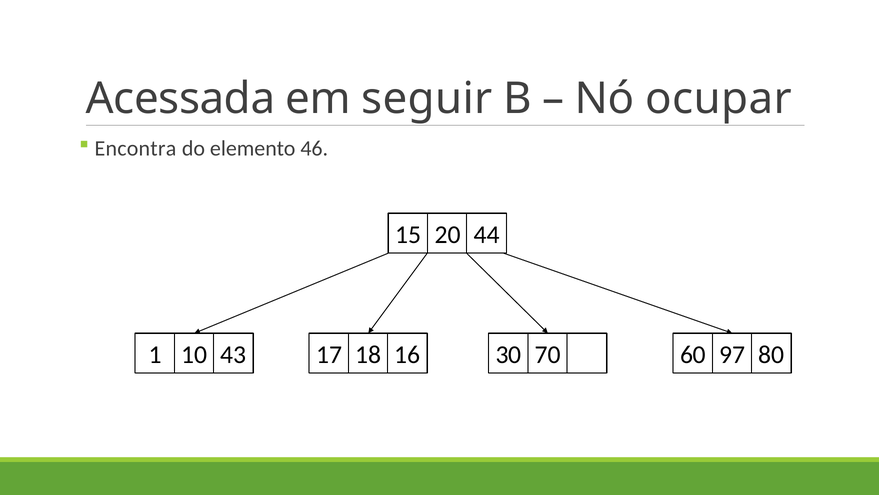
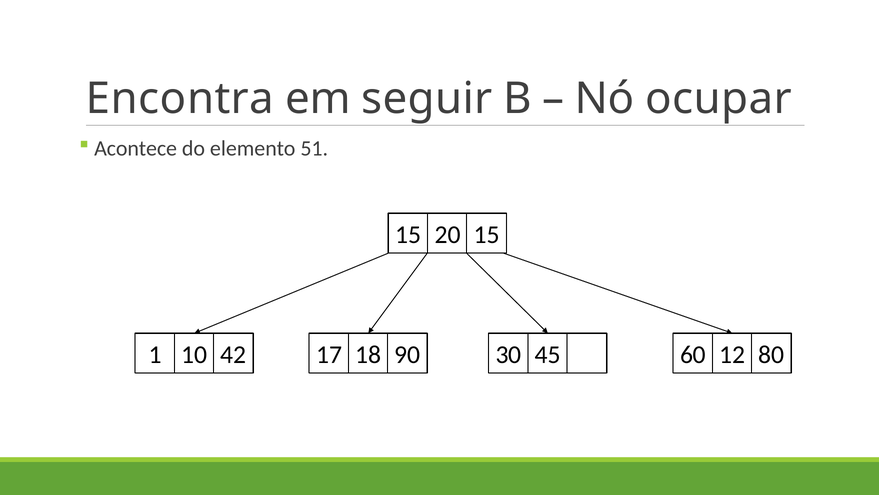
Acessada: Acessada -> Encontra (180, 98)
Encontra: Encontra -> Acontece (136, 148)
46: 46 -> 51 (314, 148)
20 44: 44 -> 15 (487, 235)
43: 43 -> 42 (233, 355)
16: 16 -> 90 (407, 355)
70: 70 -> 45 (548, 355)
97: 97 -> 12 (732, 355)
